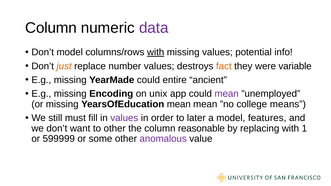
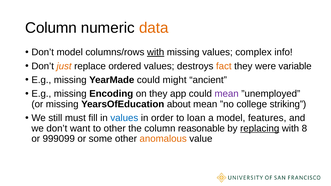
data colour: purple -> orange (154, 28)
potential: potential -> complex (254, 52)
number: number -> ordered (125, 66)
entire: entire -> might (175, 80)
on unix: unix -> they (158, 94)
YearsOfEducation mean: mean -> about (179, 104)
means: means -> striking (288, 104)
values colour: purple -> blue (124, 118)
later: later -> loan (196, 118)
replacing underline: none -> present (260, 129)
1: 1 -> 8 (304, 129)
599999: 599999 -> 999099 (59, 139)
anomalous colour: purple -> orange (163, 139)
